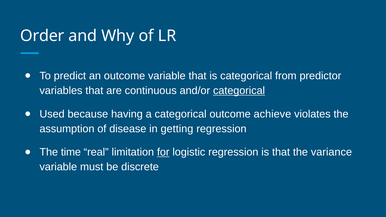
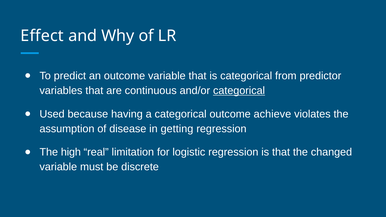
Order: Order -> Effect (42, 36)
time: time -> high (71, 152)
for underline: present -> none (163, 152)
variance: variance -> changed (331, 152)
